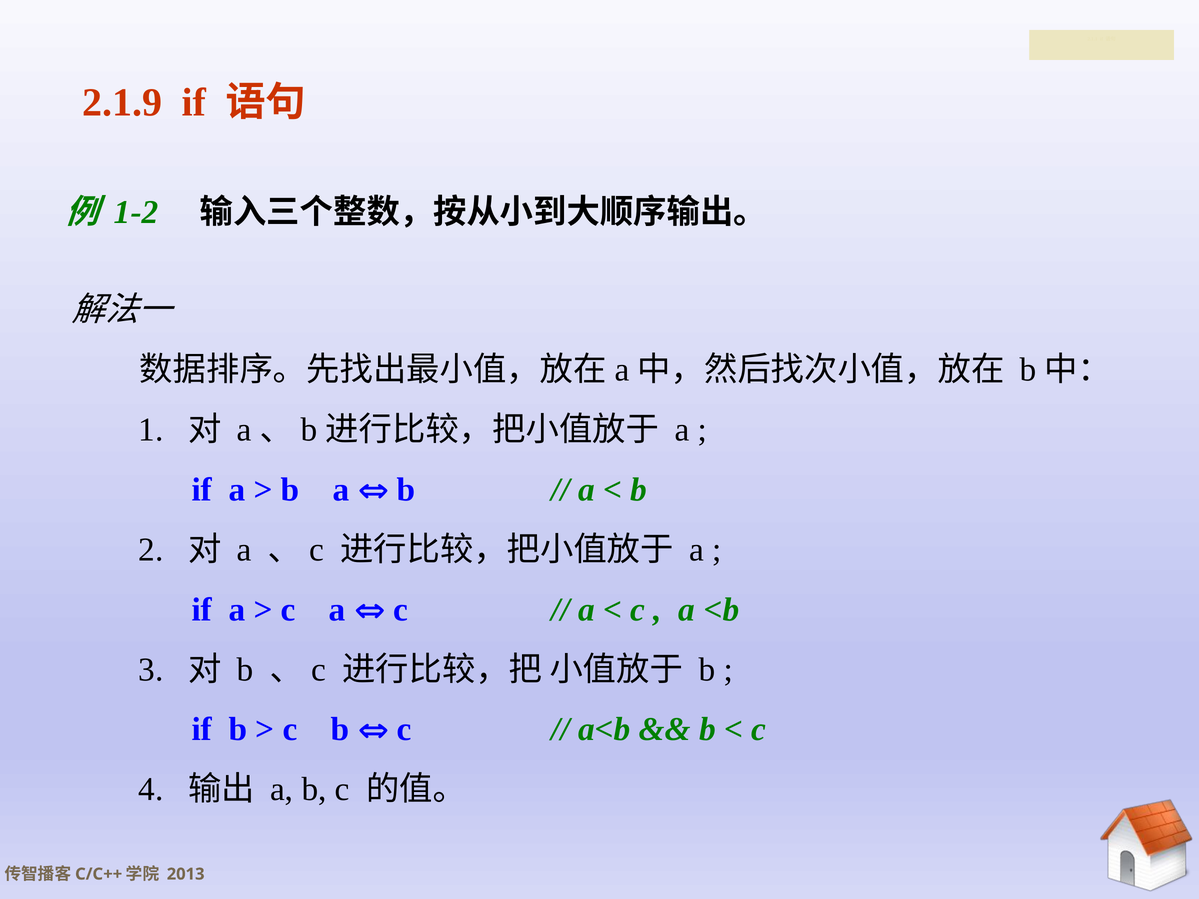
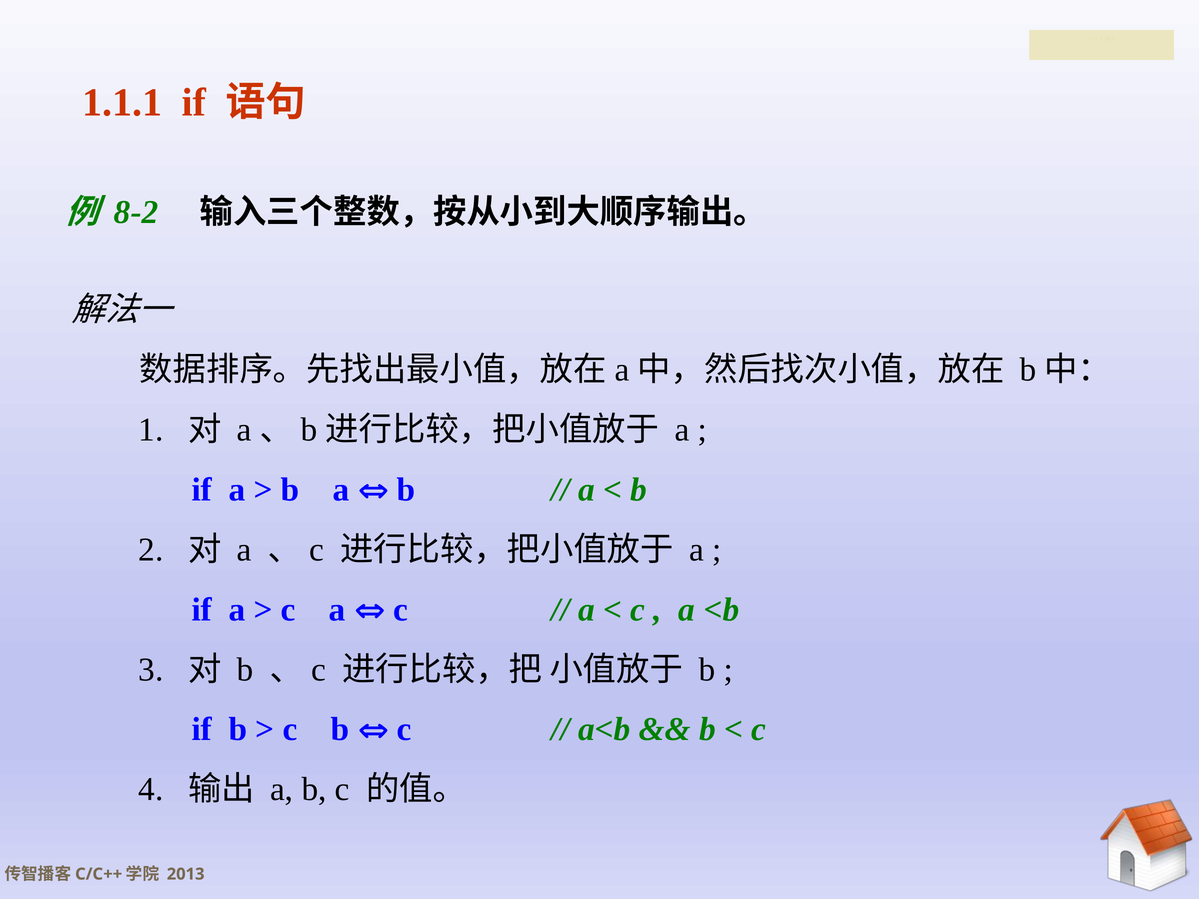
2.1.9: 2.1.9 -> 1.1.1 (122, 103)
1-2: 1-2 -> 8-2 (136, 212)
